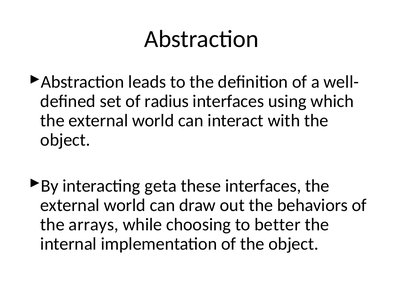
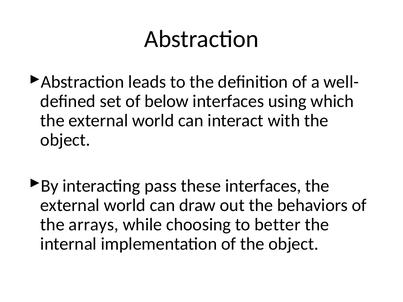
radius: radius -> below (167, 101)
geta: geta -> pass (161, 186)
